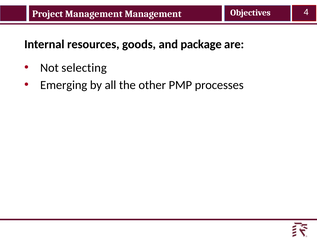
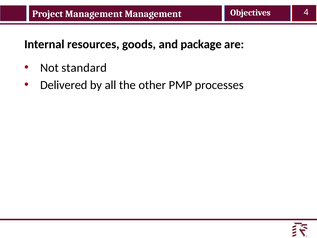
selecting: selecting -> standard (84, 68)
Emerging: Emerging -> Delivered (64, 85)
